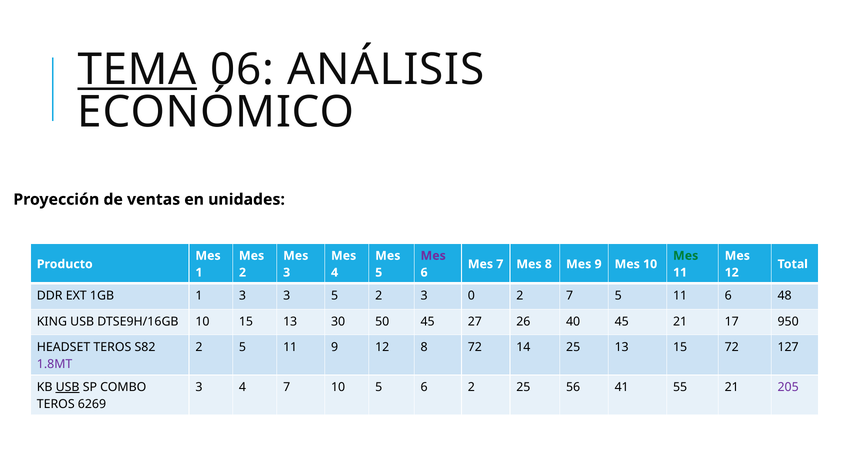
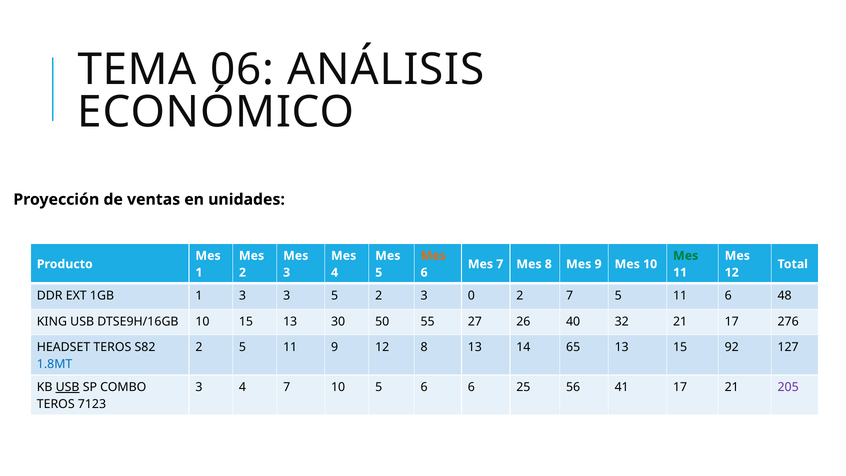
TEMA underline: present -> none (137, 70)
Mes colour: purple -> orange (433, 256)
50 45: 45 -> 55 (428, 321)
40 45: 45 -> 32 (622, 321)
950: 950 -> 276 (788, 321)
8 72: 72 -> 13 (475, 347)
14 25: 25 -> 65 (573, 347)
15 72: 72 -> 92 (732, 347)
1.8MT colour: purple -> blue (55, 364)
6 2: 2 -> 6 (471, 387)
41 55: 55 -> 17 (680, 387)
6269: 6269 -> 7123 (92, 404)
